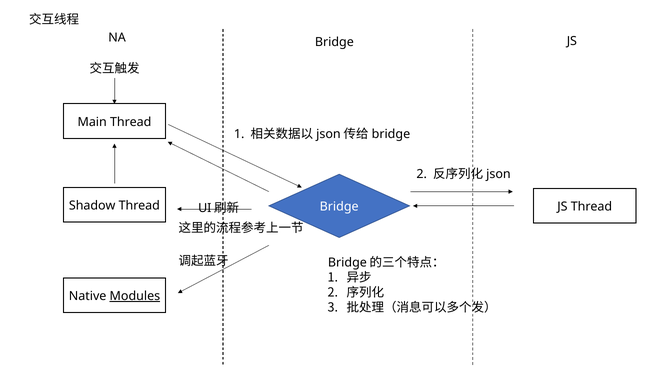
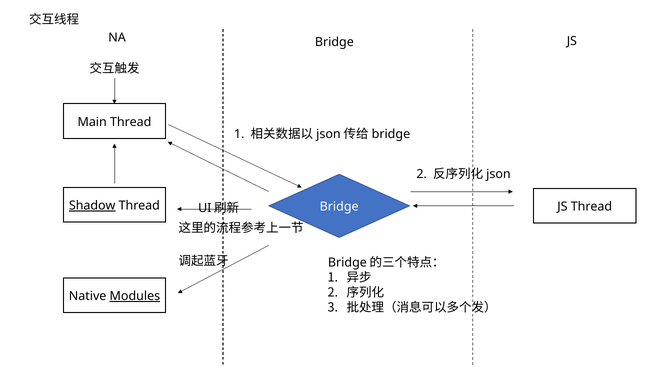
Shadow underline: none -> present (92, 206)
